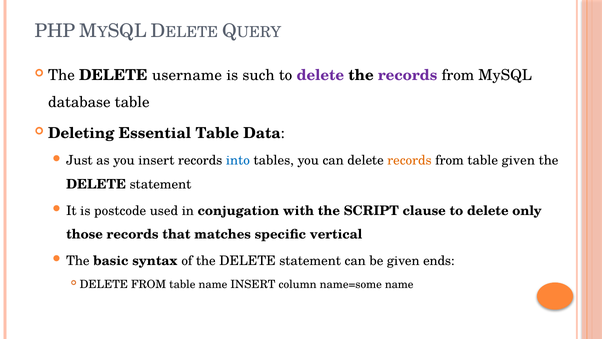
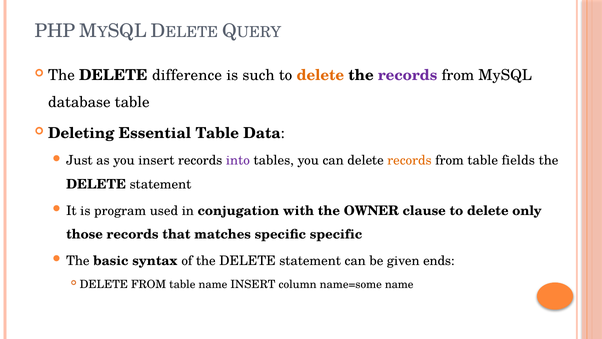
username: username -> difference (187, 75)
delete colour: purple -> orange (320, 75)
into colour: blue -> purple (238, 160)
table given: given -> fields (518, 160)
postcode: postcode -> program (120, 210)
SCRIPT: SCRIPT -> OWNER (371, 210)
specific vertical: vertical -> specific (336, 234)
